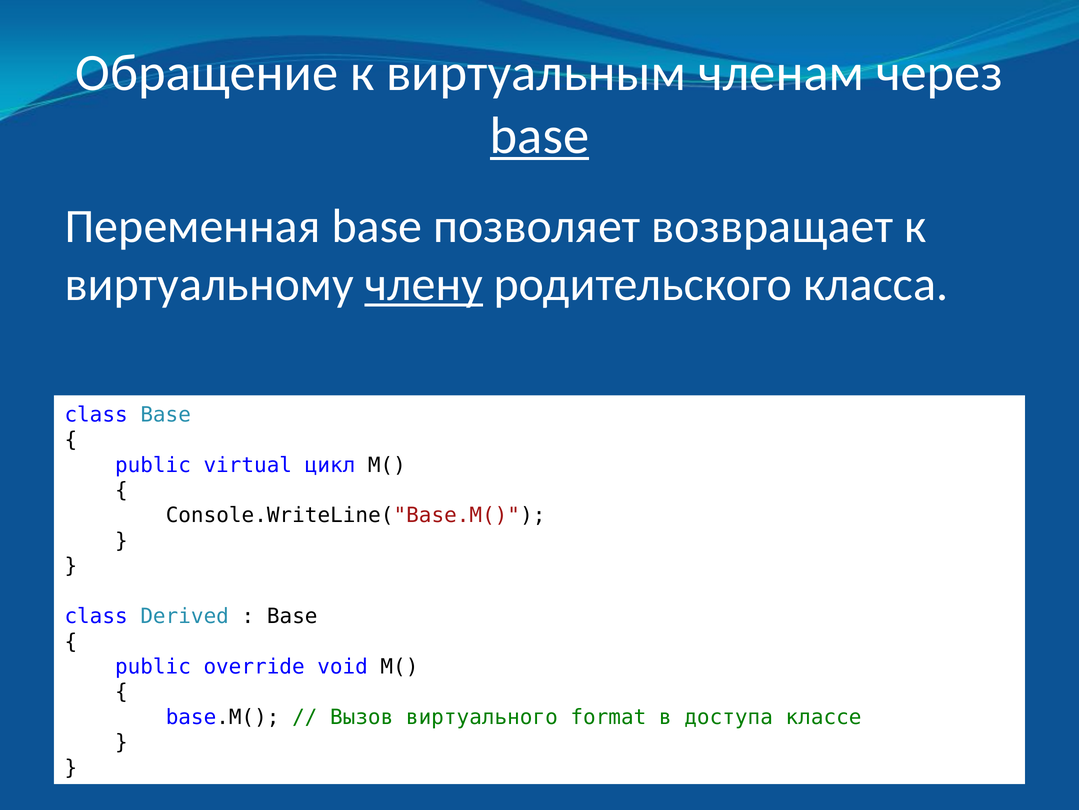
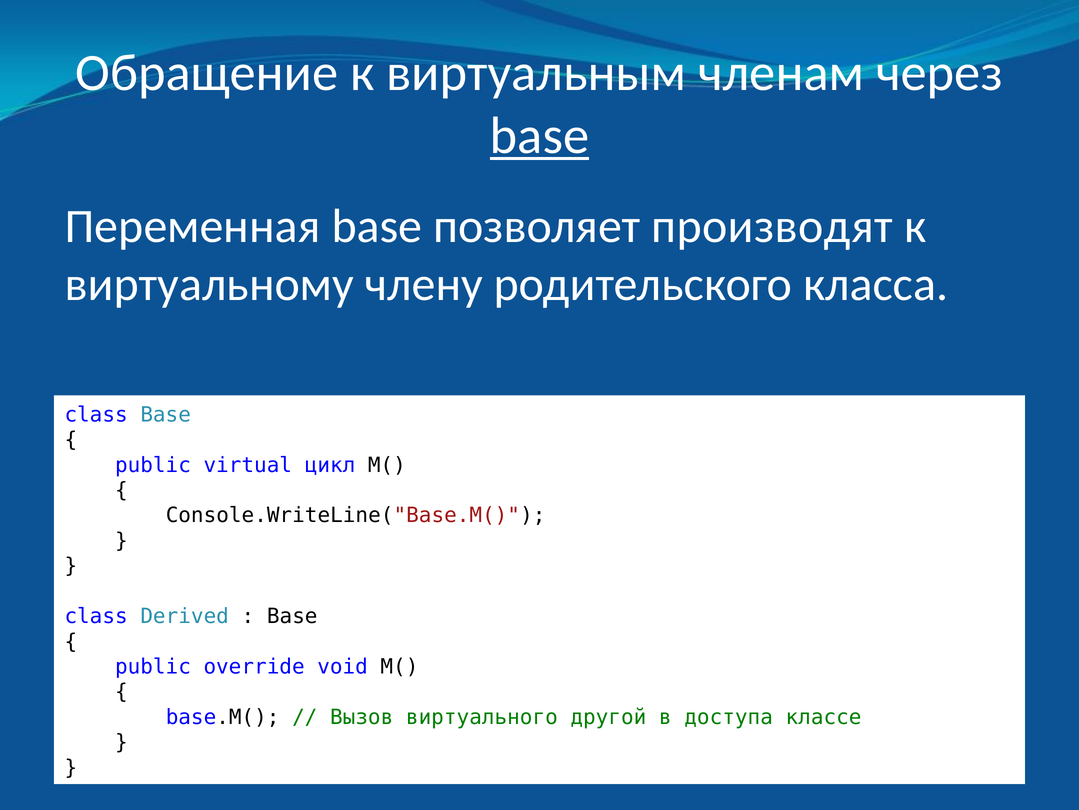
возвращает: возвращает -> производят (772, 226)
члену underline: present -> none (424, 284)
format: format -> другой (608, 717)
